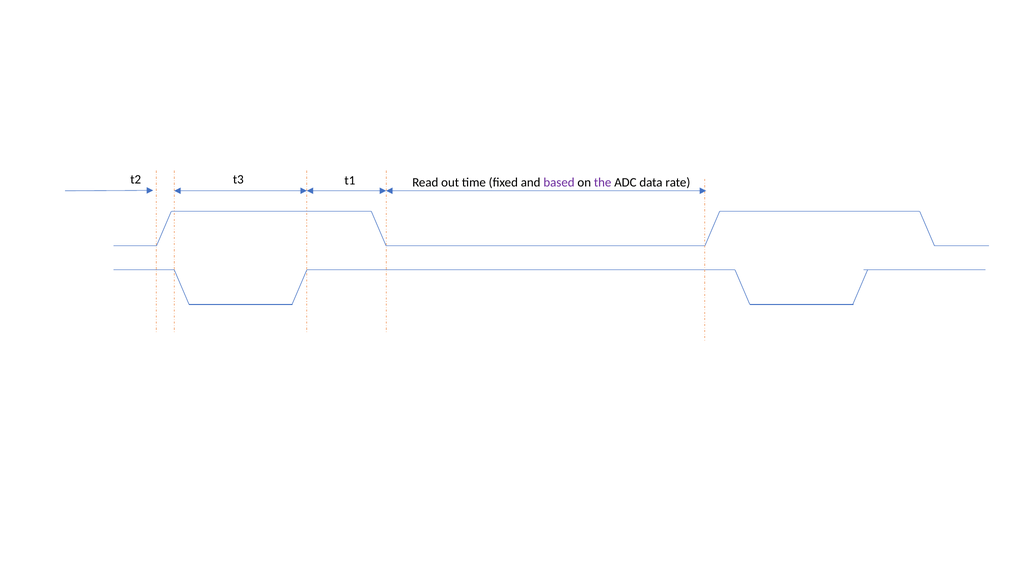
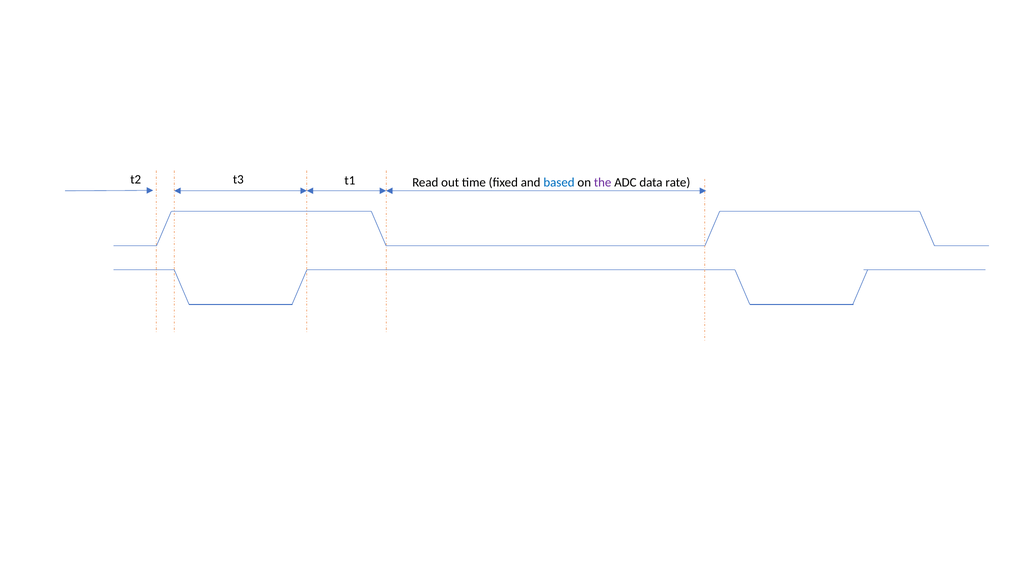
based colour: purple -> blue (559, 182)
